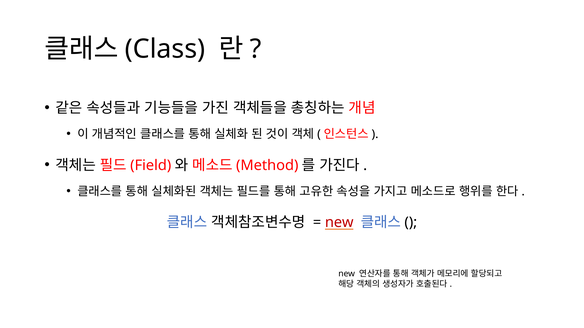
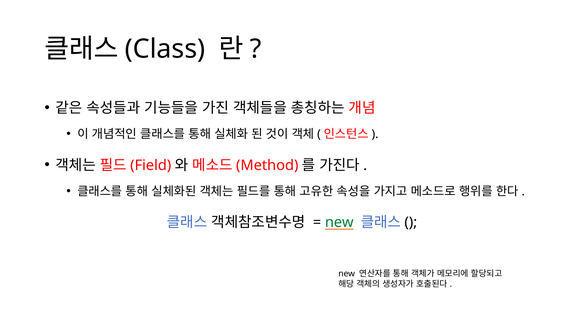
new colour: red -> green (339, 223)
